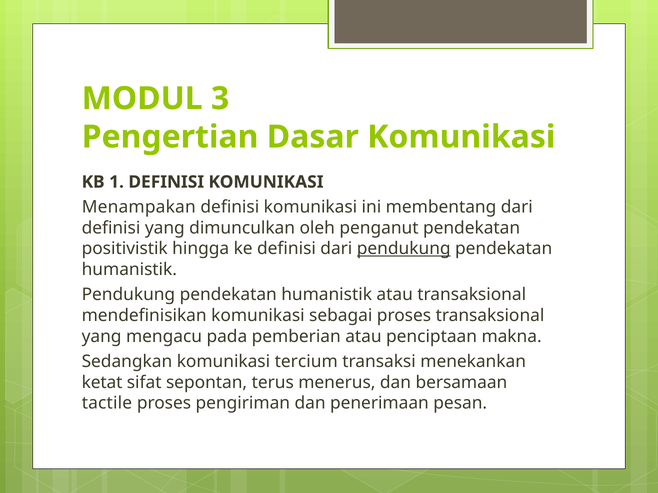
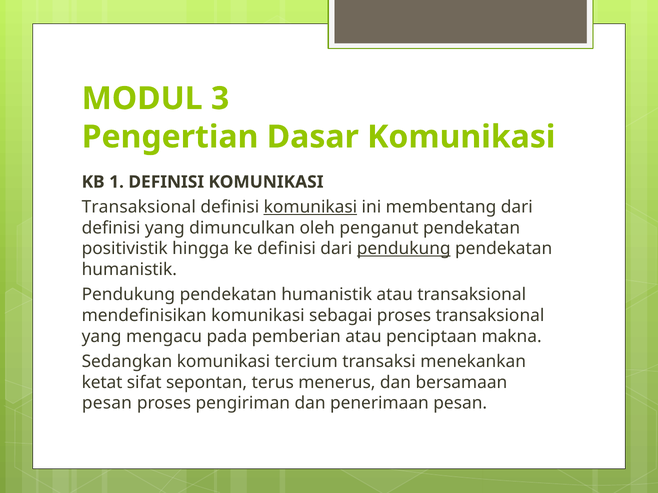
Menampakan: Menampakan -> Transaksional (139, 207)
komunikasi underline: none -> present (310, 207)
tactile: tactile -> pesan (107, 404)
